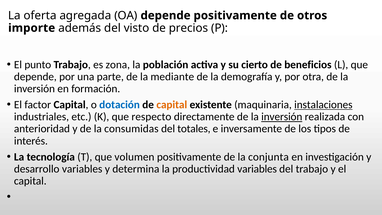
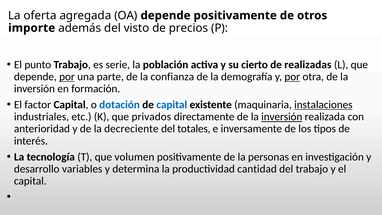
zona: zona -> serie (118, 65)
beneficios: beneficios -> realizadas (308, 65)
por underline: none -> present (67, 77)
mediante: mediante -> confianza (172, 77)
por underline: none -> present (292, 77)
capital colour: orange -> blue (172, 105)
respecto: respecto -> privados (151, 117)
consumidas: consumidas -> decreciente (131, 129)
conjunta: conjunta -> personas (269, 157)
productividad variables: variables -> cantidad (257, 169)
